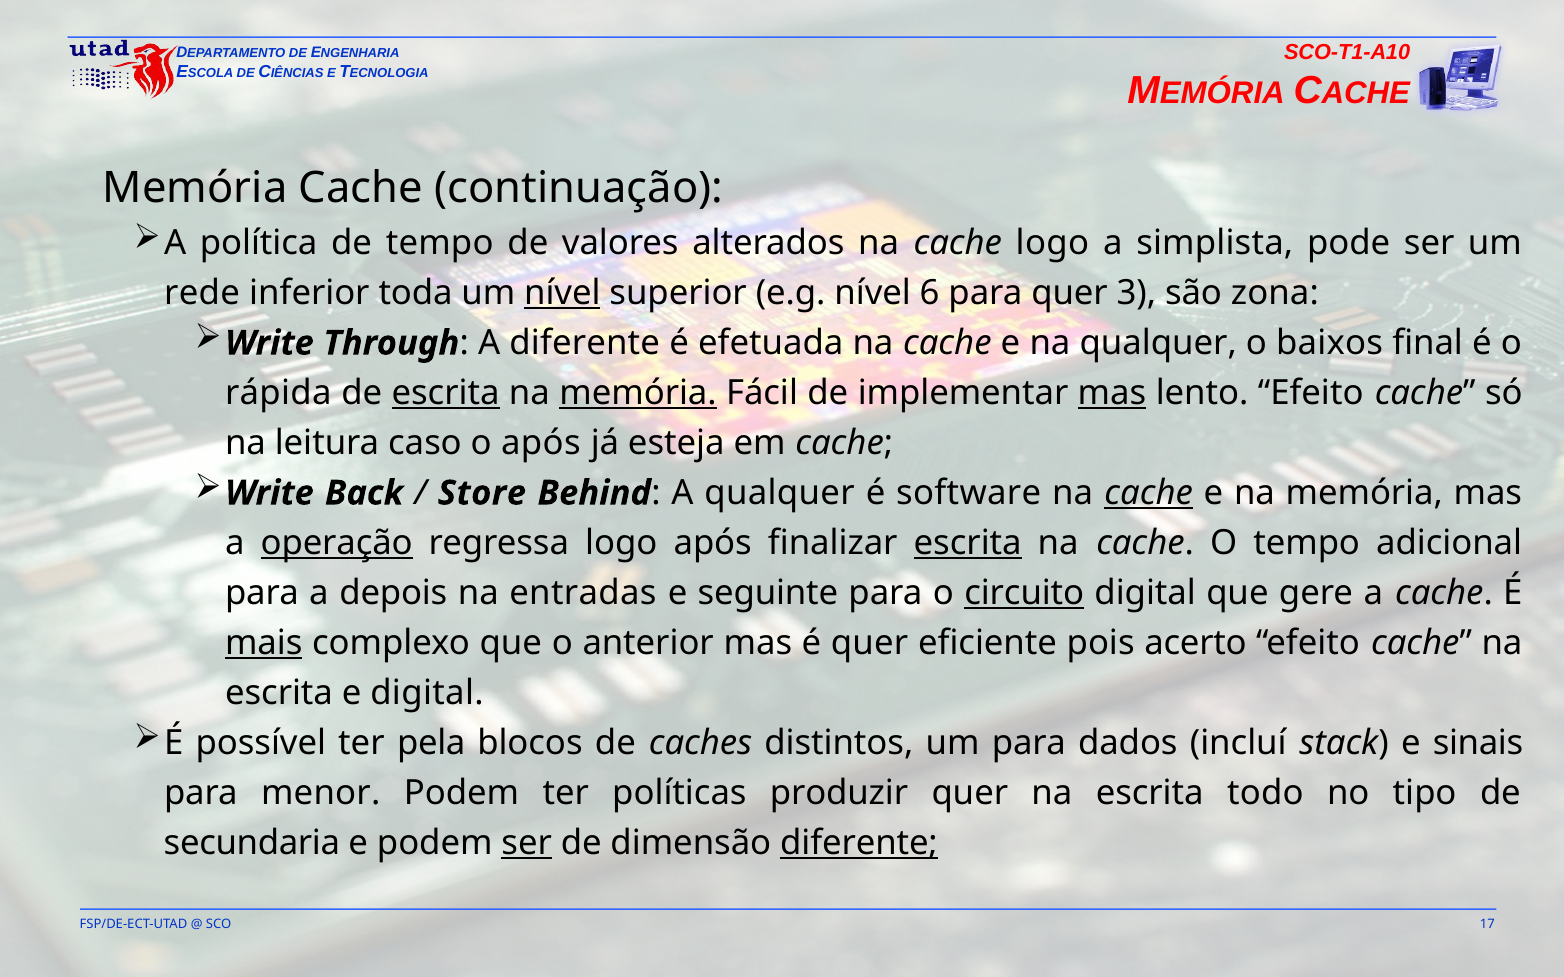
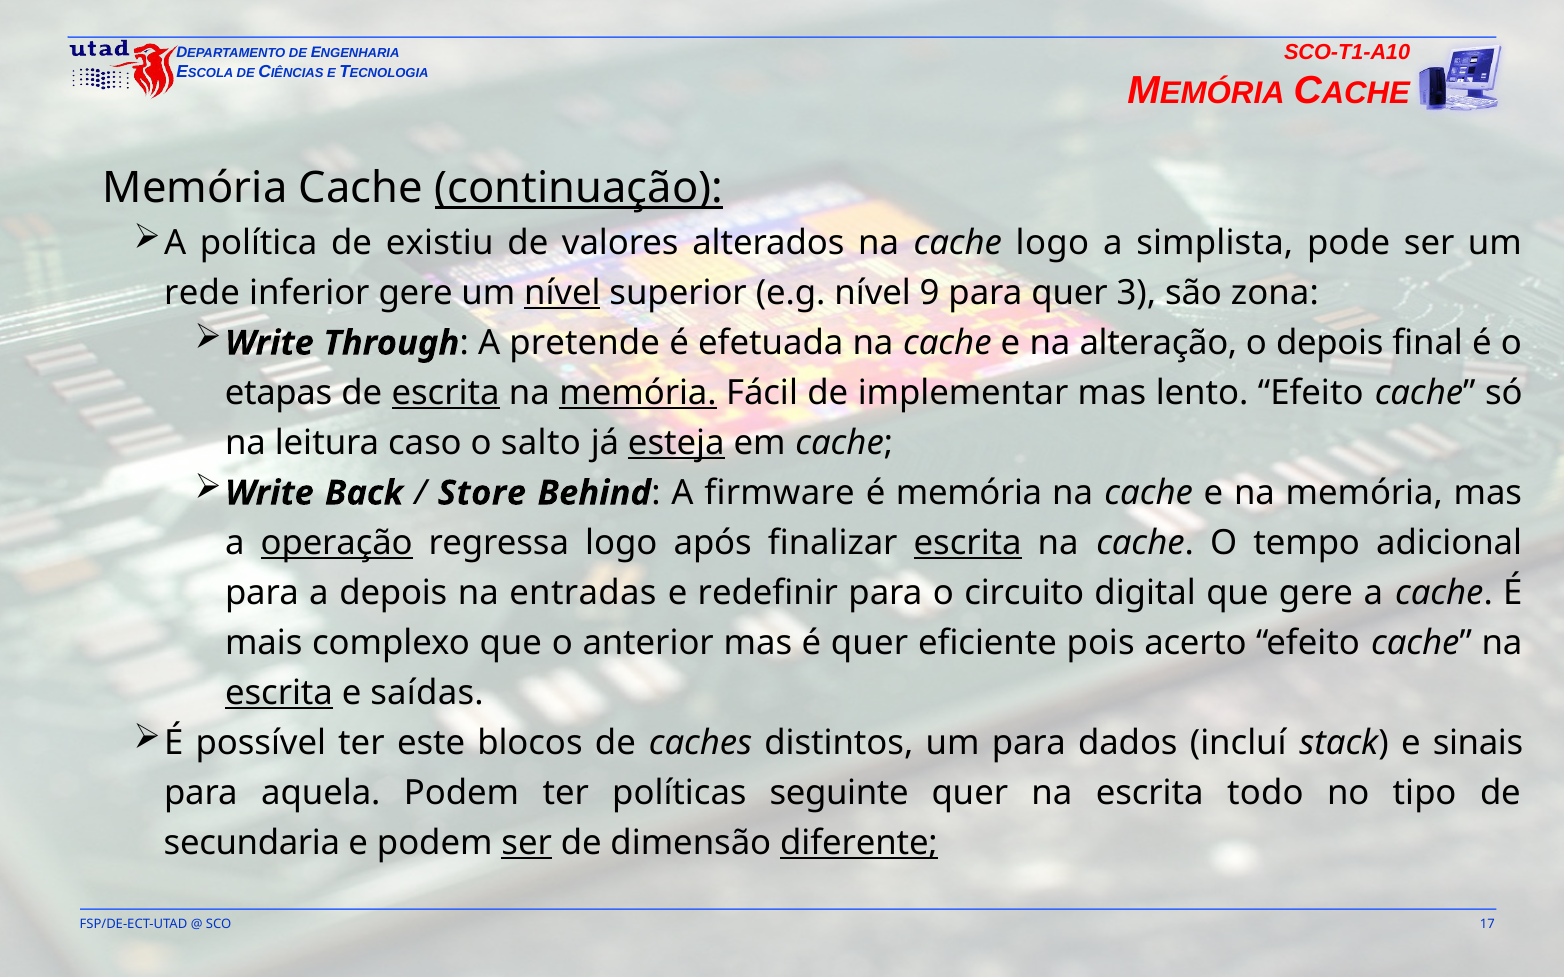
continuação underline: none -> present (579, 189)
de tempo: tempo -> existiu (440, 243)
inferior toda: toda -> gere (416, 293)
6: 6 -> 9 (930, 293)
A diferente: diferente -> pretende (585, 343)
na qualquer: qualquer -> alteração (1158, 343)
o baixos: baixos -> depois (1330, 343)
rápida: rápida -> etapas (279, 393)
mas underline: present -> none (1112, 393)
o após: após -> salto (541, 443)
esteja underline: none -> present (676, 443)
A qualquer: qualquer -> firmware (780, 493)
é software: software -> memória (969, 493)
cache underline: present -> none (1149, 493)
seguinte: seguinte -> redefinir (768, 593)
circuito underline: present -> none (1024, 593)
mais underline: present -> none (264, 643)
escrita underline: none -> present (279, 693)
e digital: digital -> saídas (427, 693)
pela: pela -> este (431, 743)
menor: menor -> aquela (321, 793)
produzir: produzir -> seguinte (839, 793)
